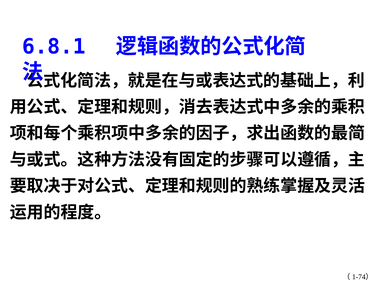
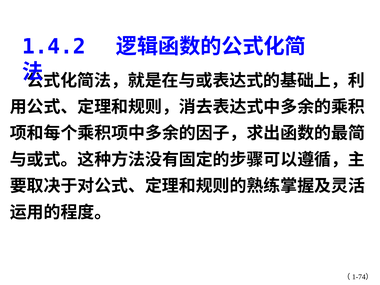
6.8.1: 6.8.1 -> 1.4.2 (54, 47)
